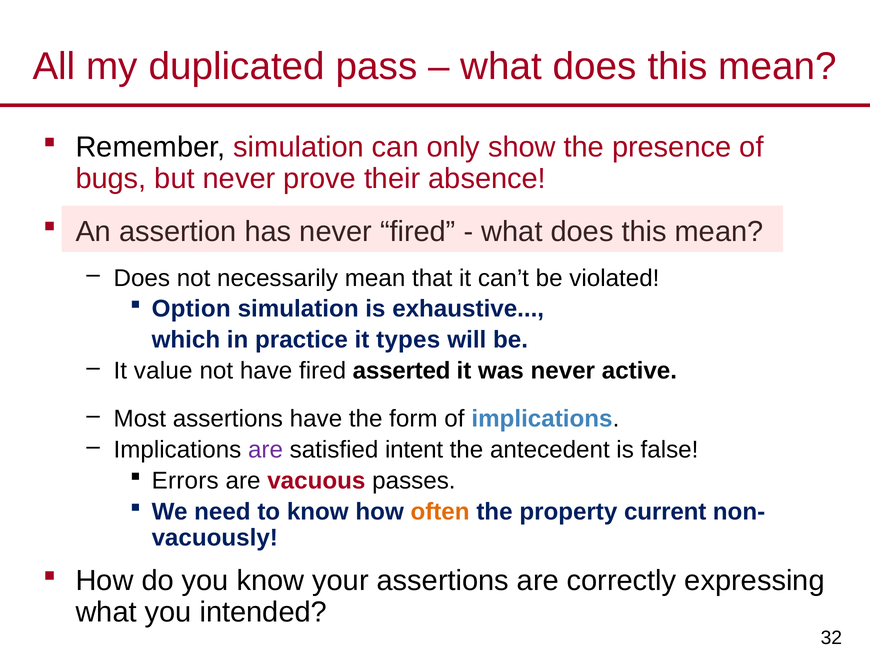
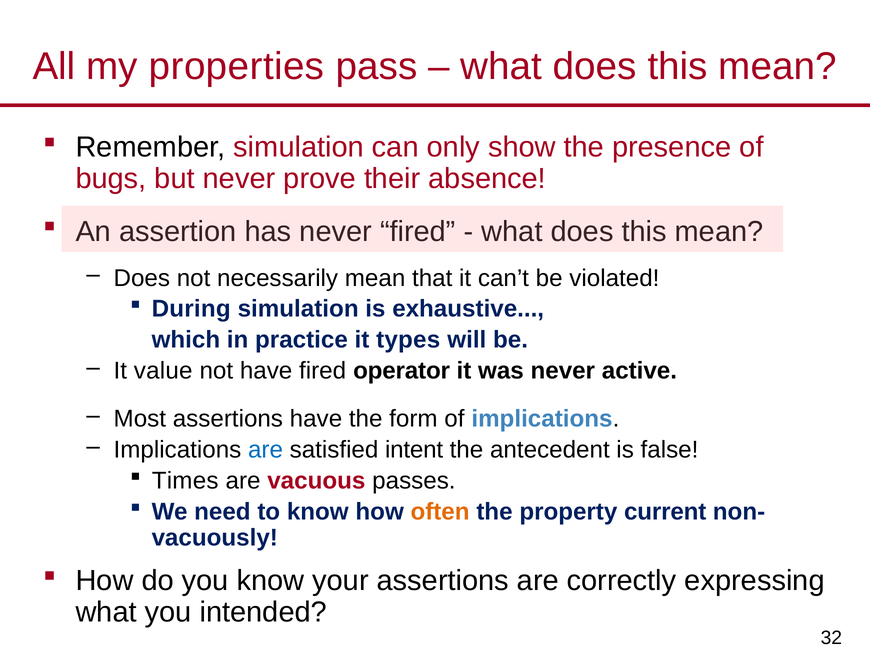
duplicated: duplicated -> properties (237, 66)
Option: Option -> During (191, 309)
asserted: asserted -> operator (402, 370)
are colour: purple -> blue (266, 449)
Errors: Errors -> Times (185, 480)
